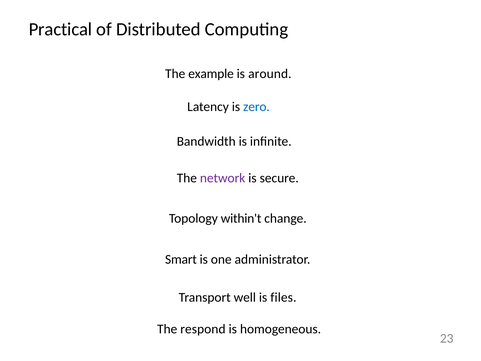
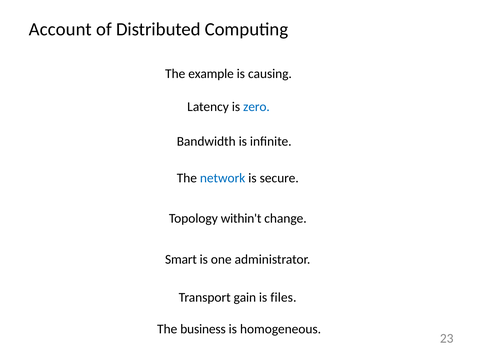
Practical: Practical -> Account (60, 29)
around: around -> causing (270, 74)
network colour: purple -> blue (223, 178)
well: well -> gain (245, 297)
respond: respond -> business (203, 329)
